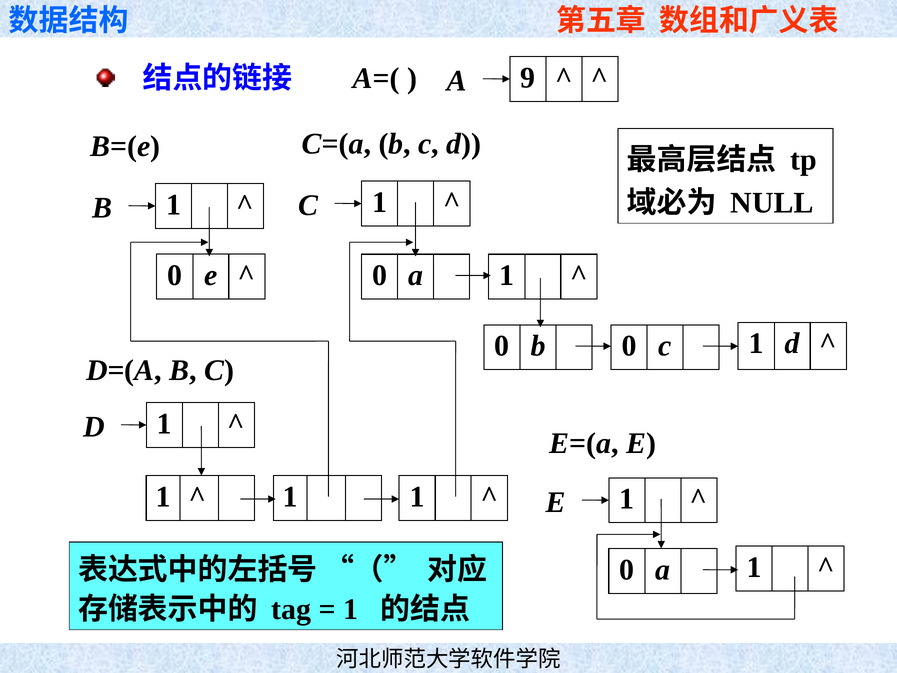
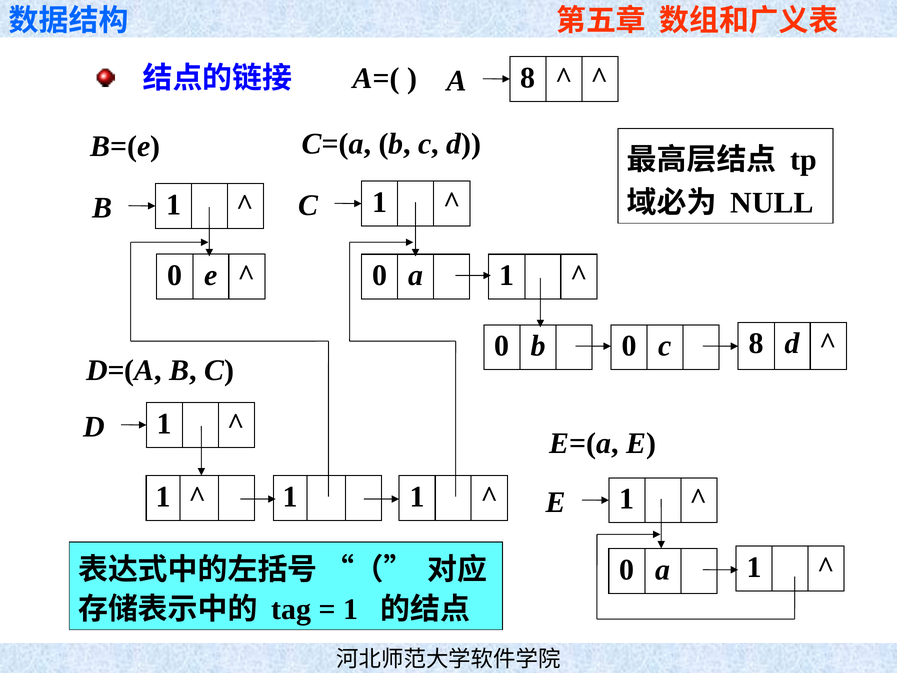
A 9: 9 -> 8 (528, 78)
0 c 1: 1 -> 8 (756, 343)
